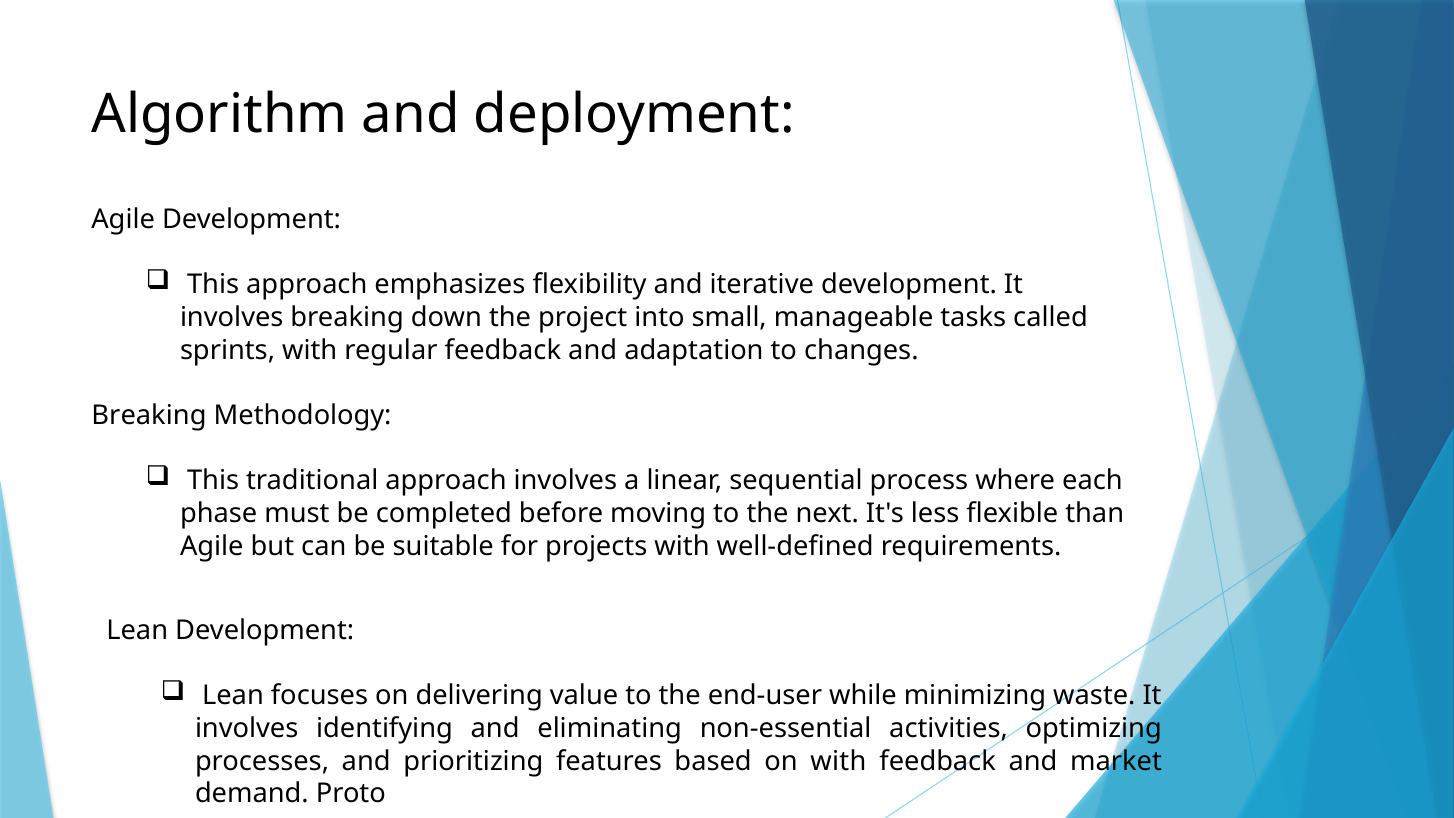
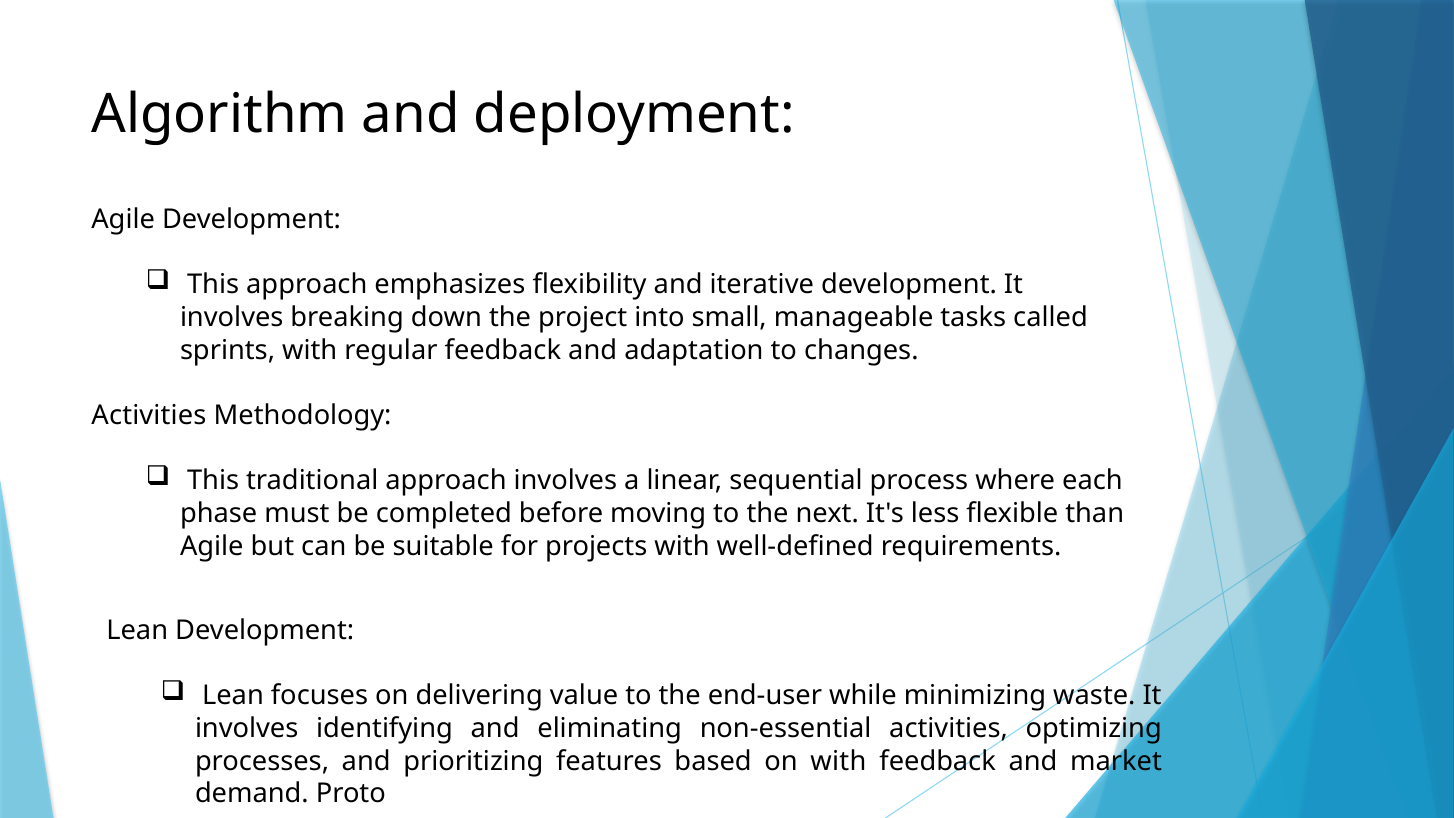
Breaking: Breaking -> Activities (149, 415)
